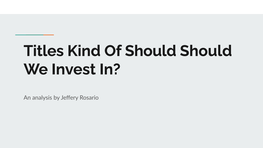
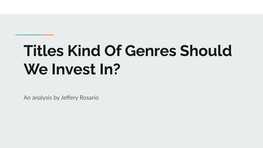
Of Should: Should -> Genres (151, 51)
